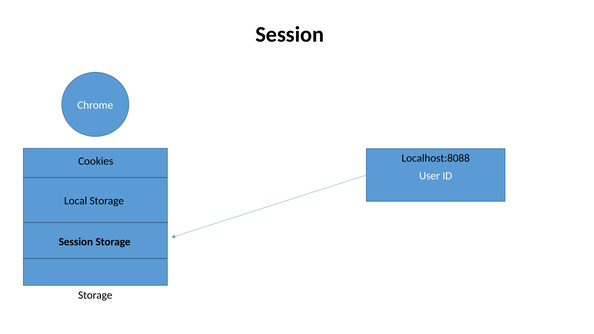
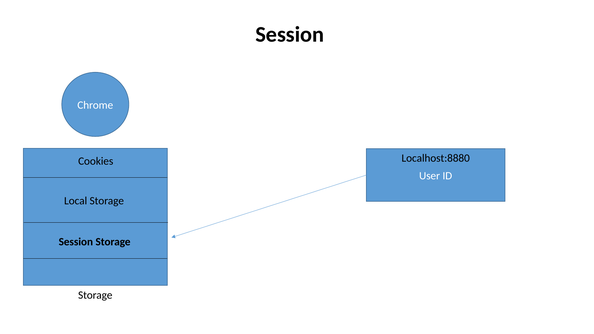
Localhost:8088: Localhost:8088 -> Localhost:8880 (436, 158)
